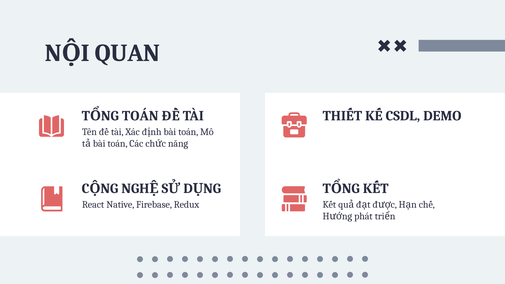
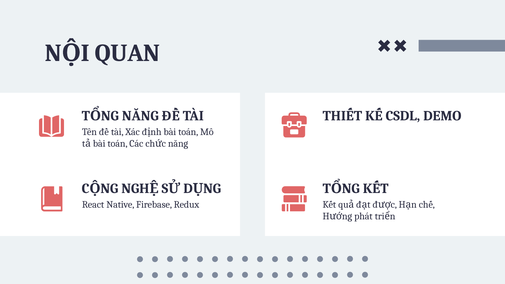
TOÁN: TOÁN -> NĂNG (140, 116)
